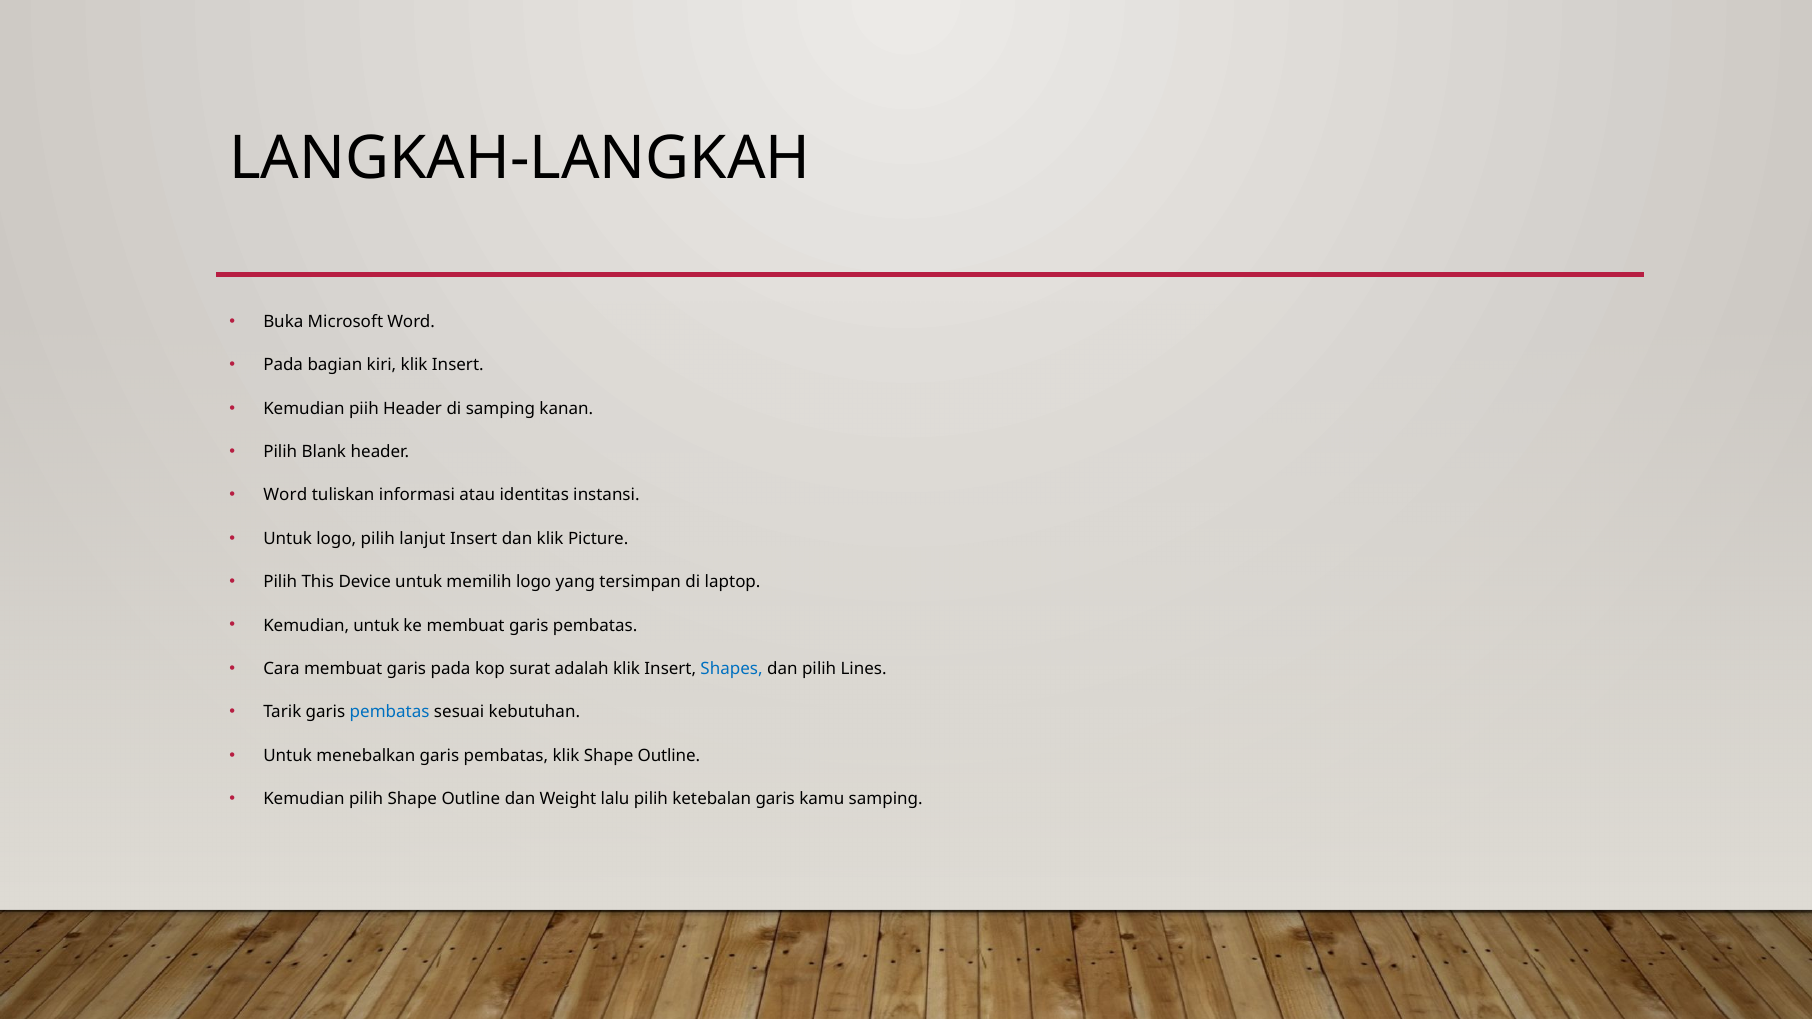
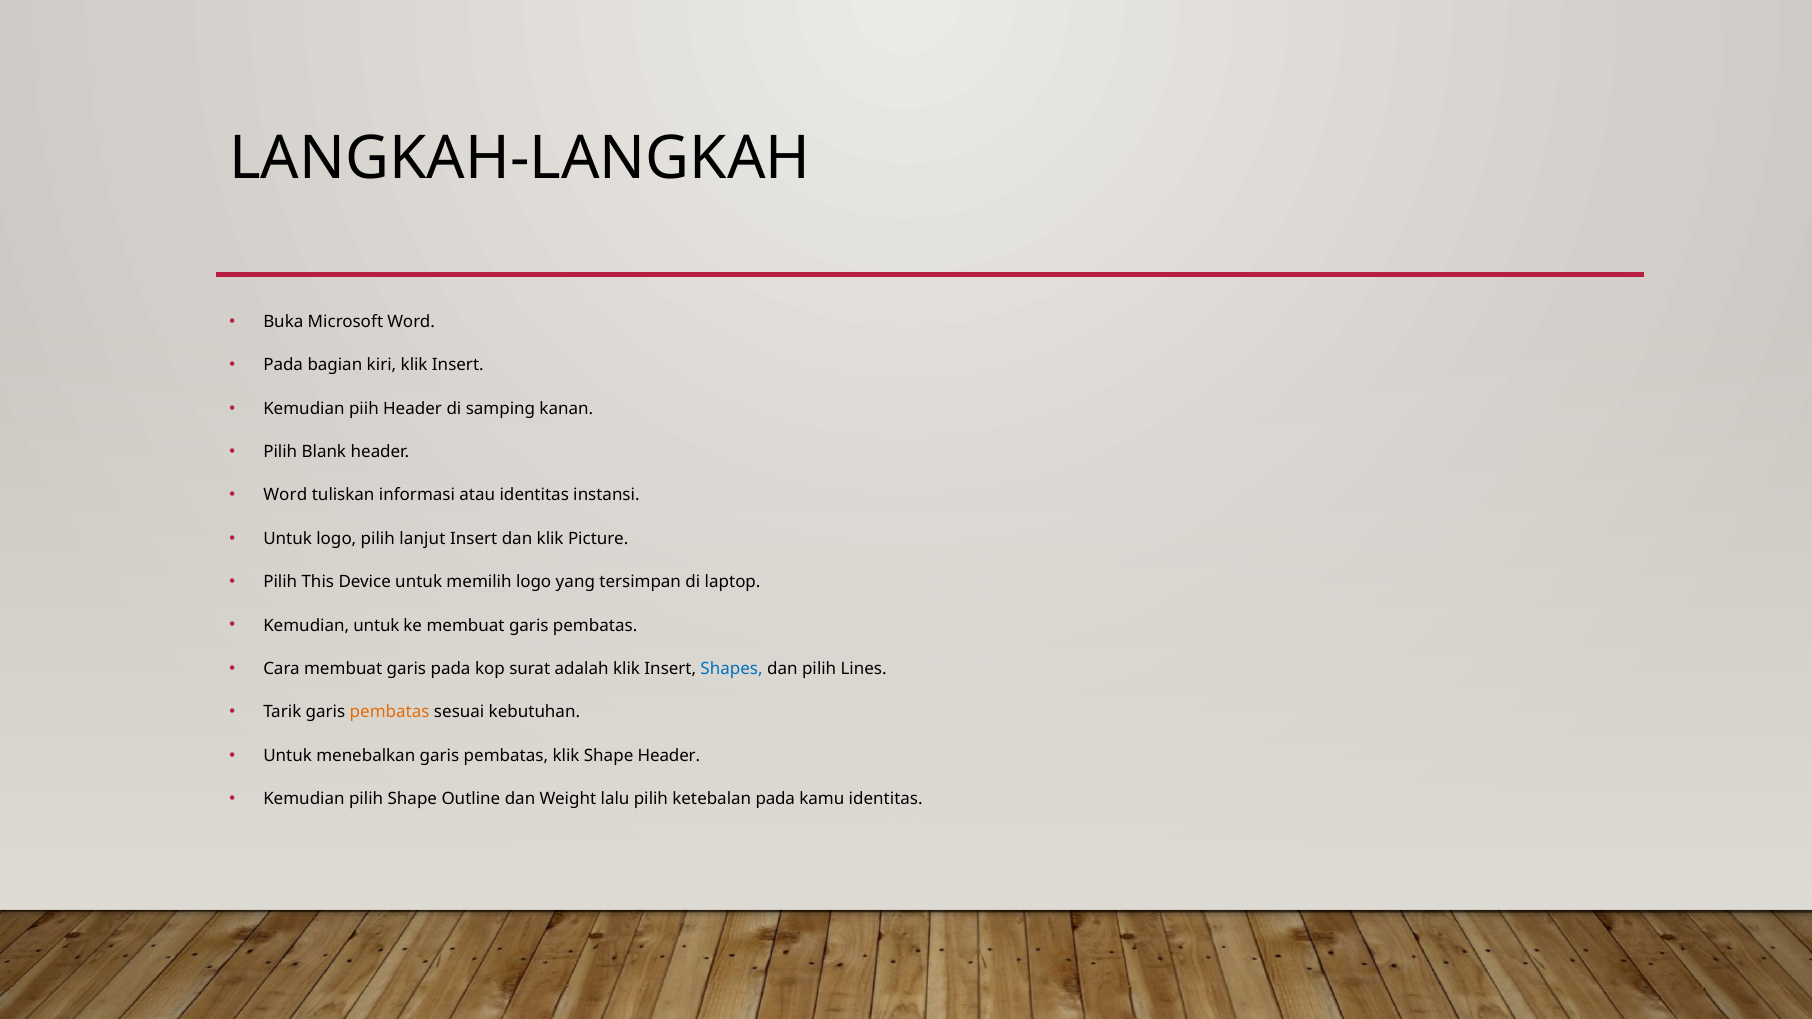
pembatas colour: blue -> orange (390, 712)
klik Shape Outline: Outline -> Header (669, 756)
ketebalan garis: garis -> pada (775, 799)
kamu samping: samping -> identitas (886, 799)
